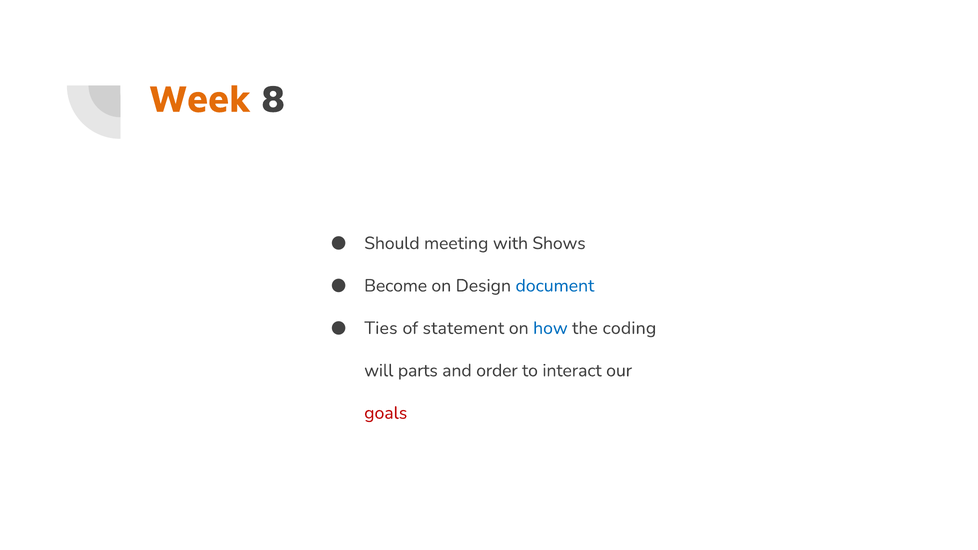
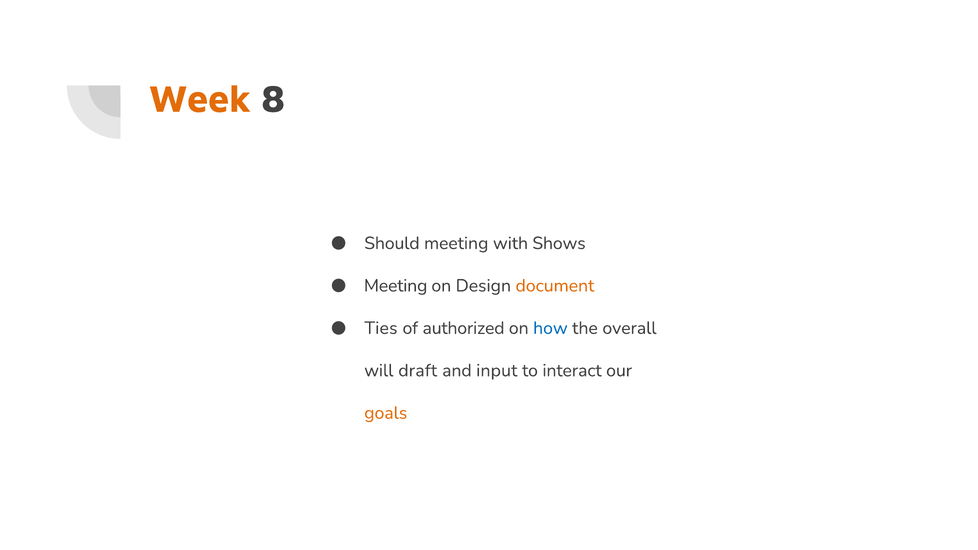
Become: Become -> Meeting (396, 286)
document colour: blue -> orange (555, 286)
statement: statement -> authorized (464, 328)
coding: coding -> overall (629, 328)
parts: parts -> draft (418, 371)
order: order -> input (497, 371)
goals colour: red -> orange (386, 413)
